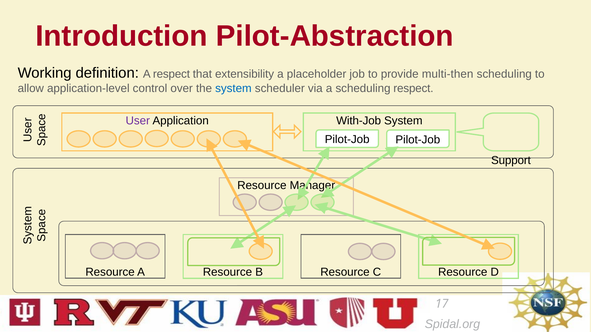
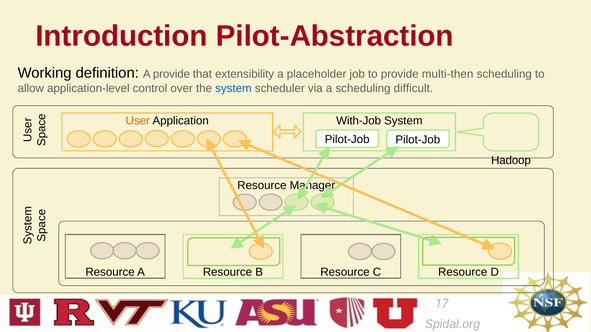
A respect: respect -> provide (171, 74)
scheduling respect: respect -> difficult (413, 89)
User colour: purple -> orange (138, 121)
Support: Support -> Hadoop (511, 161)
